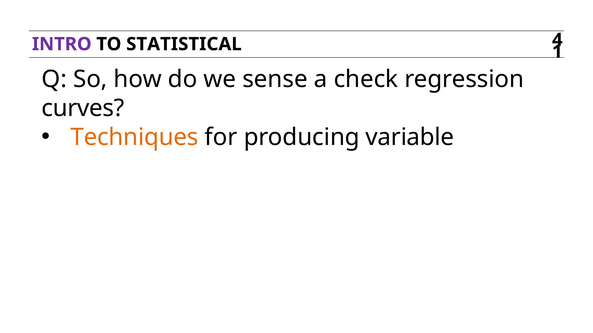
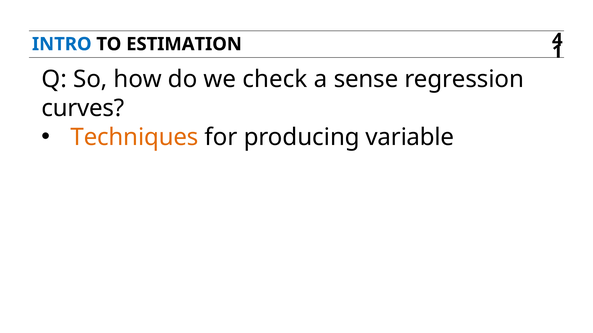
INTRO colour: purple -> blue (62, 44)
STATISTICAL: STATISTICAL -> ESTIMATION (184, 44)
sense: sense -> check (275, 79)
check: check -> sense (366, 79)
